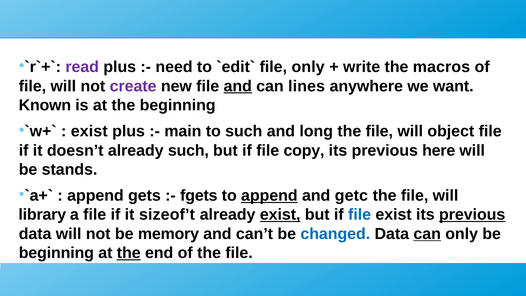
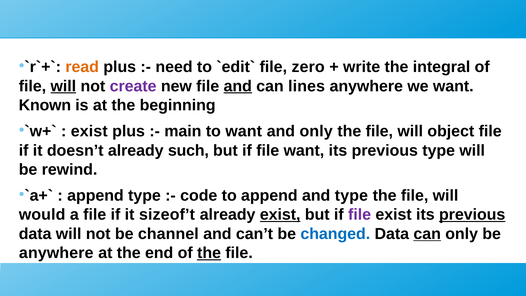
read colour: purple -> orange (82, 67)
file only: only -> zero (308, 67)
macros: macros -> integral (442, 67)
will underline: none -> present (63, 86)
to such: such -> want (244, 131)
and long: long -> only (316, 131)
file copy: copy -> want (304, 150)
previous here: here -> type (439, 150)
stands: stands -> rewind (70, 169)
append gets: gets -> type (144, 196)
fgets: fgets -> code (199, 196)
append underline: present -> none (269, 196)
and getc: getc -> type (351, 196)
library: library -> would (42, 215)
file colour: blue -> purple (360, 215)
memory: memory -> channel (168, 234)
beginning: beginning -> anywhere (56, 253)
the underline: present -> none (129, 253)
the underline: none -> present (209, 253)
